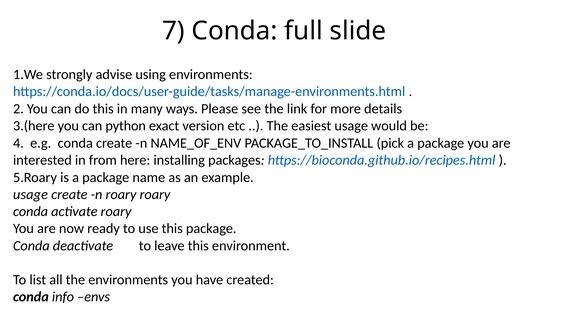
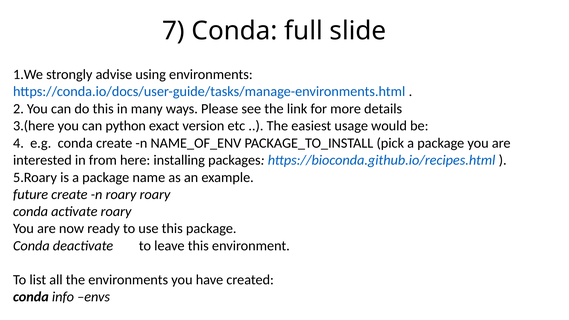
usage: usage -> future (31, 195)
